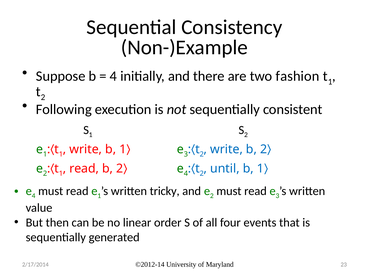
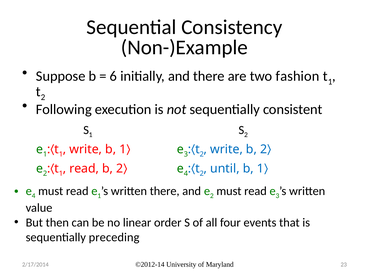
4: 4 -> 6 (113, 76)
written tricky: tricky -> there (165, 191)
generated: generated -> preceding (114, 237)
